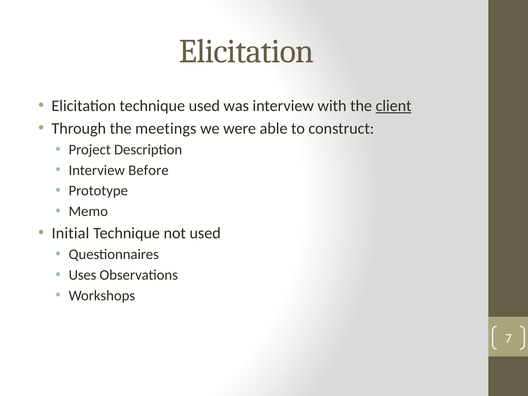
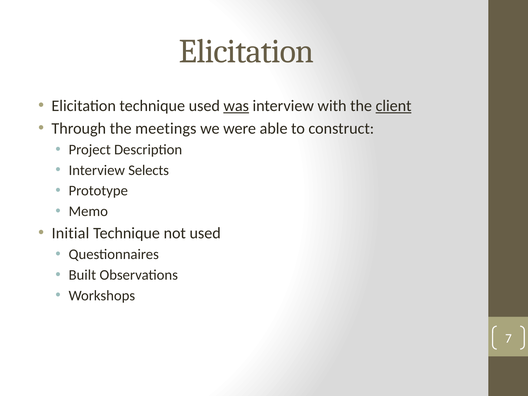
was underline: none -> present (236, 106)
Before: Before -> Selects (149, 170)
Uses: Uses -> Built (82, 275)
